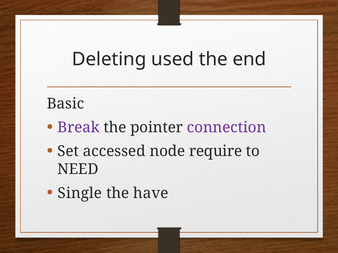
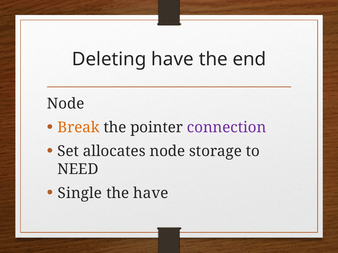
Deleting used: used -> have (173, 59)
Basic: Basic -> Node (66, 104)
Break colour: purple -> orange (79, 128)
accessed: accessed -> allocates (114, 152)
require: require -> storage (215, 152)
